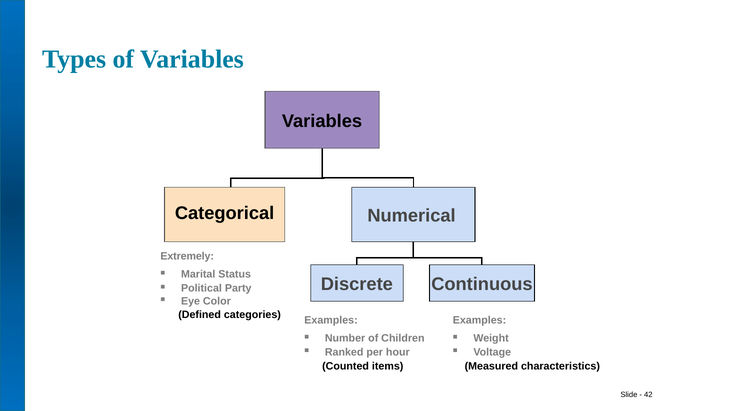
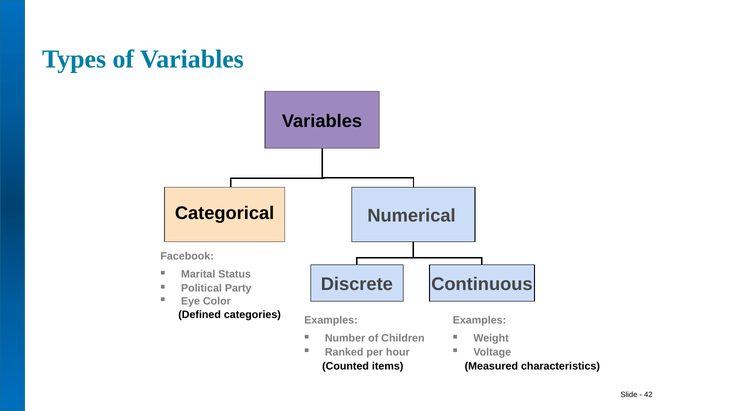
Extremely: Extremely -> Facebook (187, 256)
